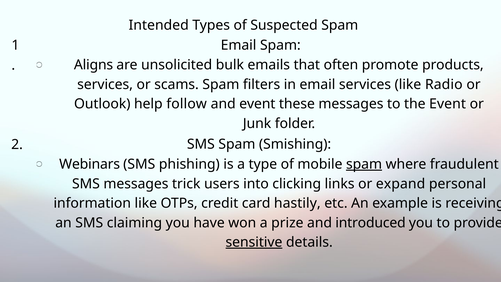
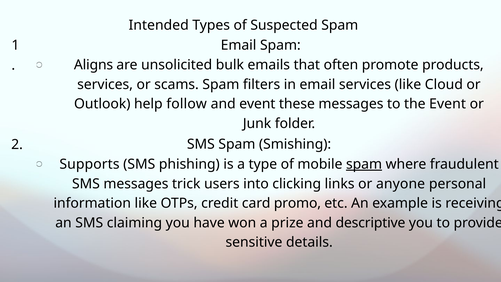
Radio: Radio -> Cloud (444, 84)
Webinars: Webinars -> Supports (89, 164)
expand: expand -> anyone (401, 184)
hastily: hastily -> promo (297, 203)
introduced: introduced -> descriptive (371, 223)
sensitive underline: present -> none (254, 242)
